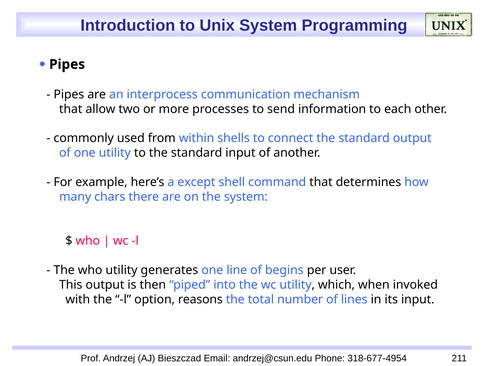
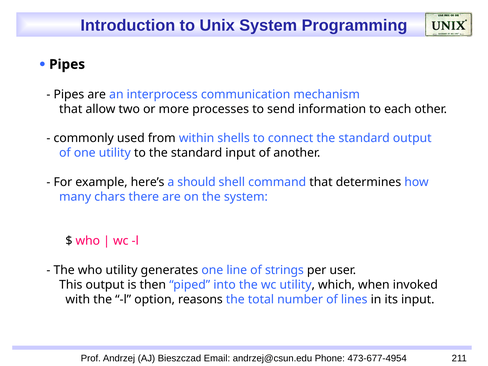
except: except -> should (196, 182)
begins: begins -> strings (284, 270)
318-677-4954: 318-677-4954 -> 473-677-4954 (377, 359)
